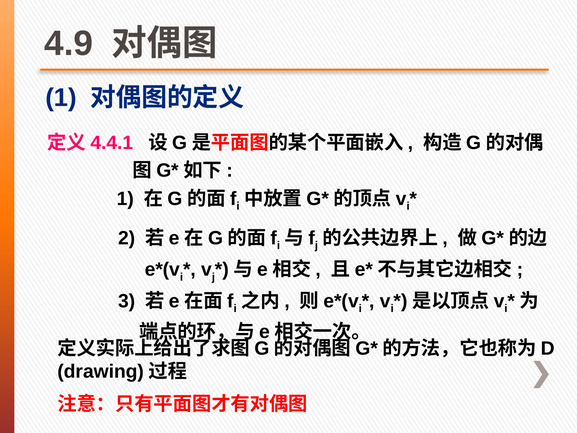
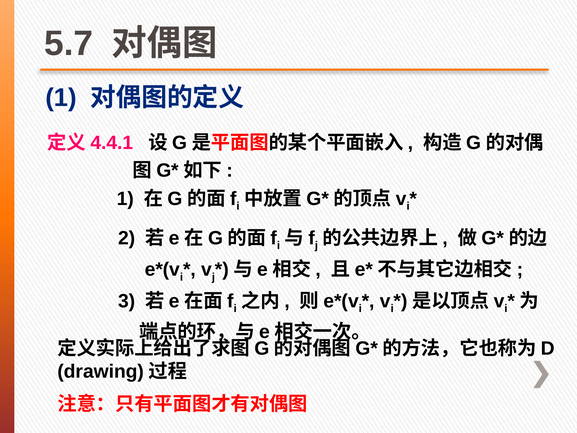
4.9: 4.9 -> 5.7 (69, 43)
